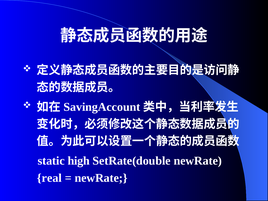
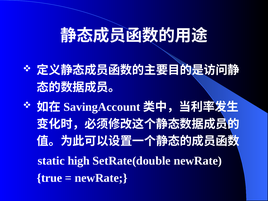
real: real -> true (49, 178)
